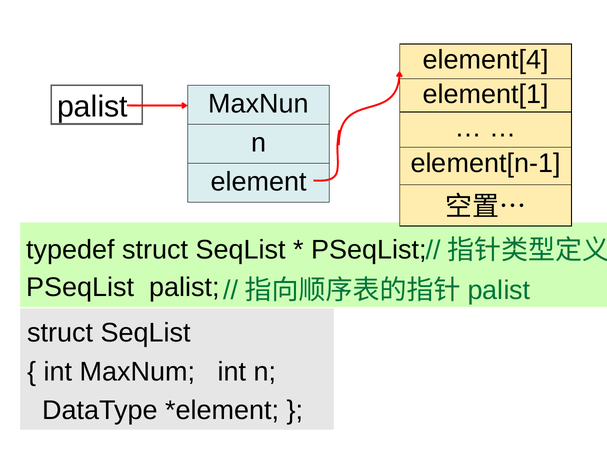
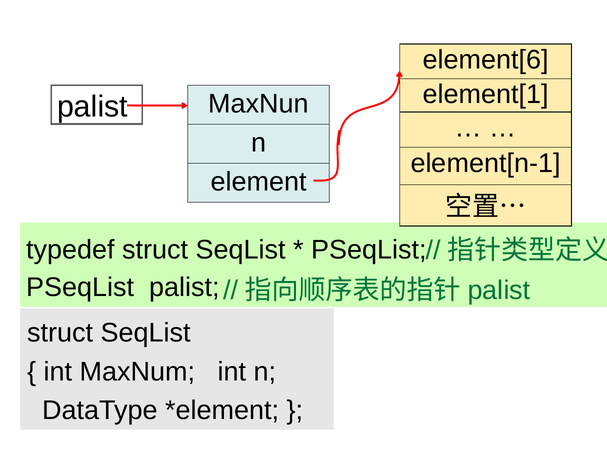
element[4: element[4 -> element[6 (486, 60)
